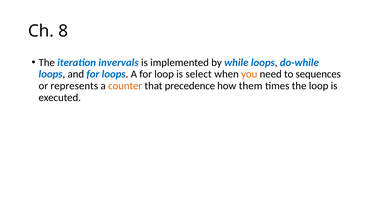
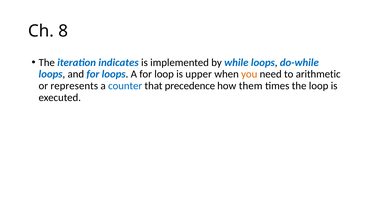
invervals: invervals -> indicates (119, 63)
select: select -> upper (199, 74)
sequences: sequences -> arithmetic (318, 74)
counter colour: orange -> blue (125, 86)
